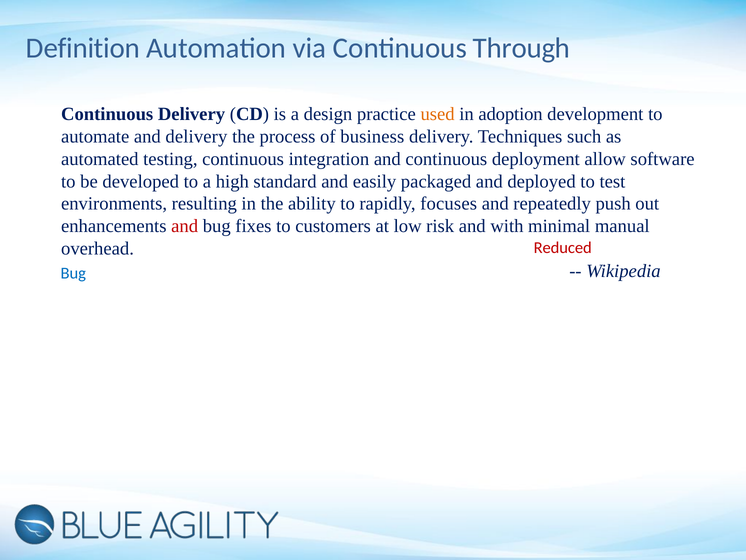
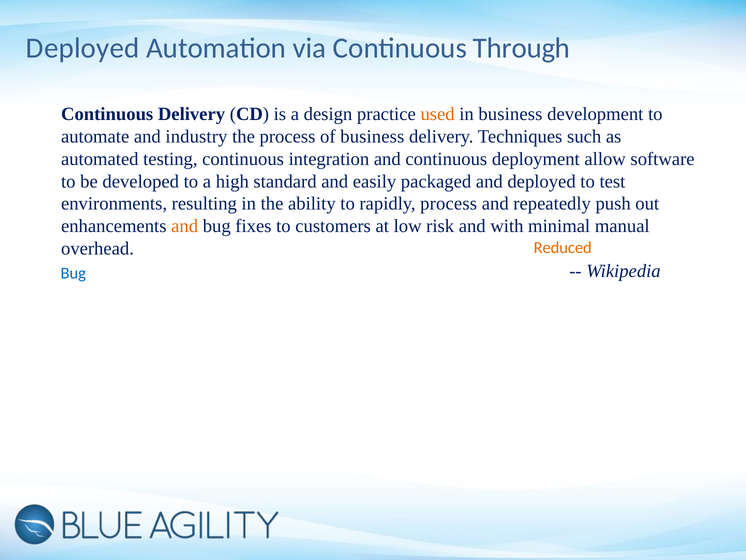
Definition: Definition -> Deployed (83, 48)
in adoption: adoption -> business (510, 114)
and delivery: delivery -> industry (196, 136)
focuses: focuses -> process (449, 204)
and colour: red -> orange (185, 226)
Reduced colour: red -> orange (563, 248)
